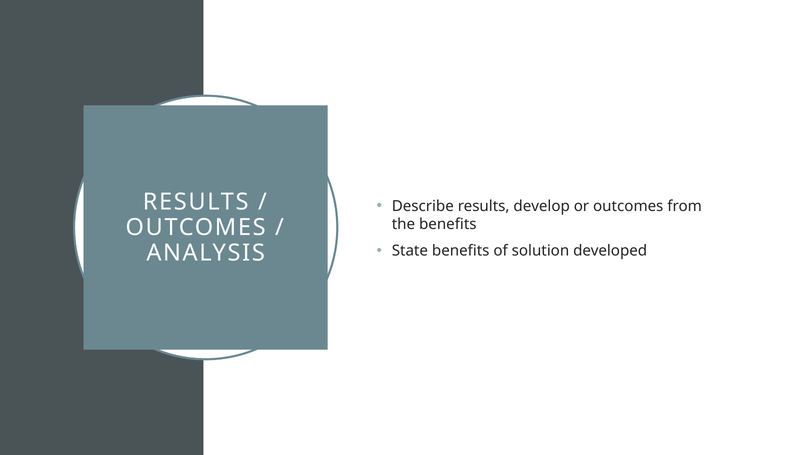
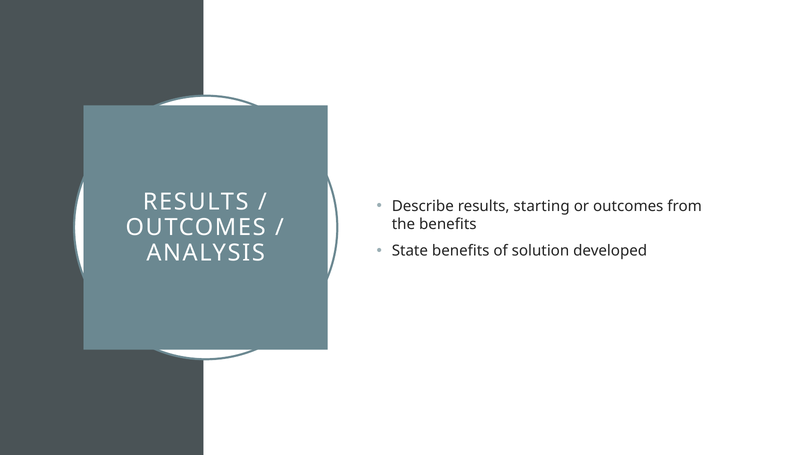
develop: develop -> starting (542, 206)
